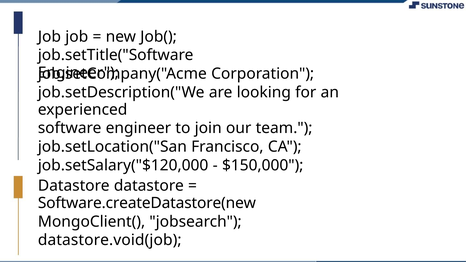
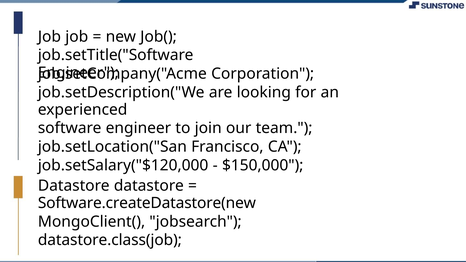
datastore.void(job: datastore.void(job -> datastore.class(job (110, 240)
